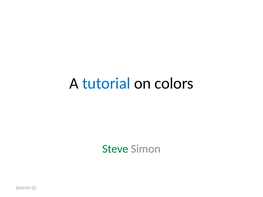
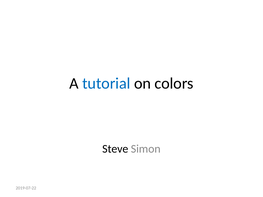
Steve colour: green -> black (115, 149)
